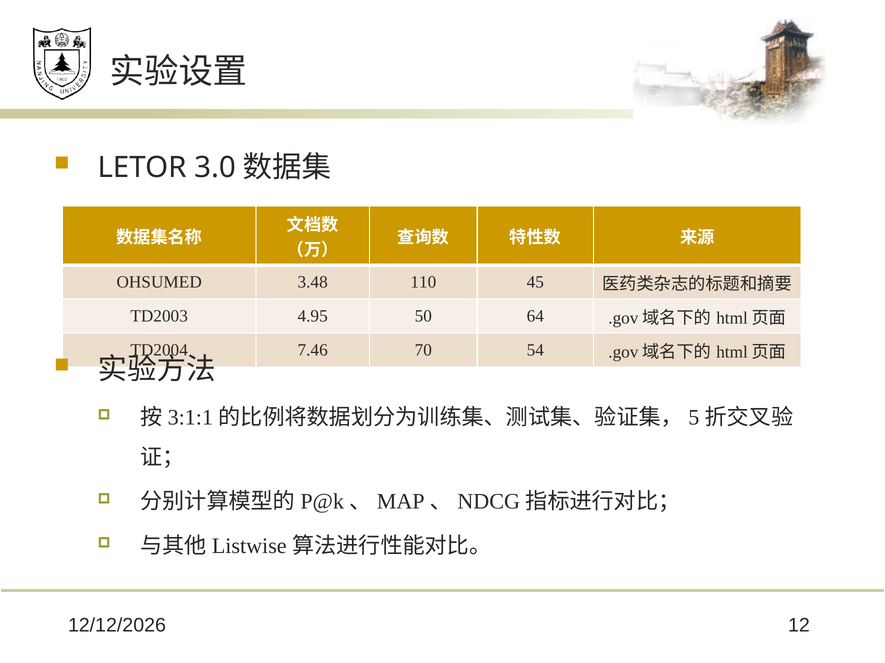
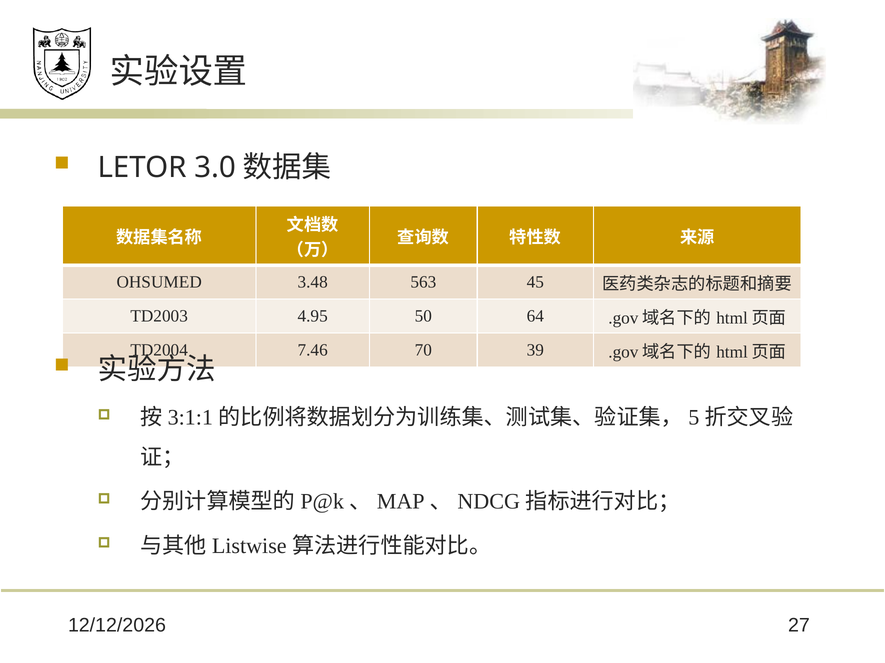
110: 110 -> 563 (423, 283)
54: 54 -> 39 (535, 351)
12: 12 -> 27 (799, 626)
